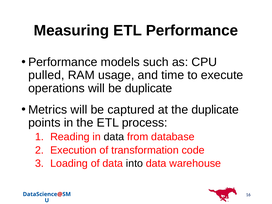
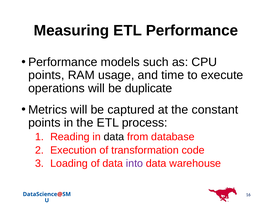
pulled: pulled -> points (46, 75)
the duplicate: duplicate -> constant (215, 110)
into colour: black -> purple (134, 163)
